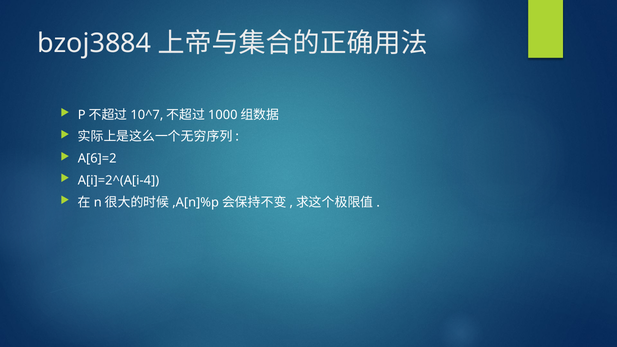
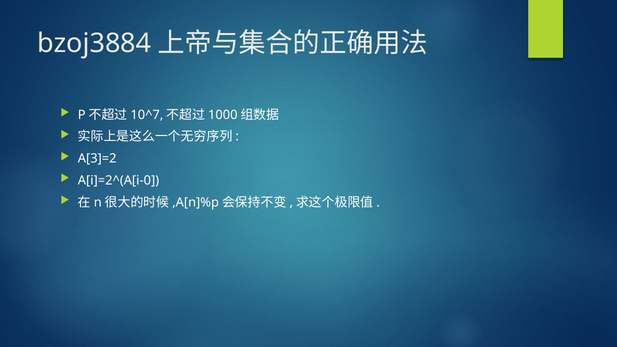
A[6]=2: A[6]=2 -> A[3]=2 (97, 159)
A[i]=2^(A[i-4: A[i]=2^(A[i-4 -> A[i]=2^(A[i-0 (118, 180)
